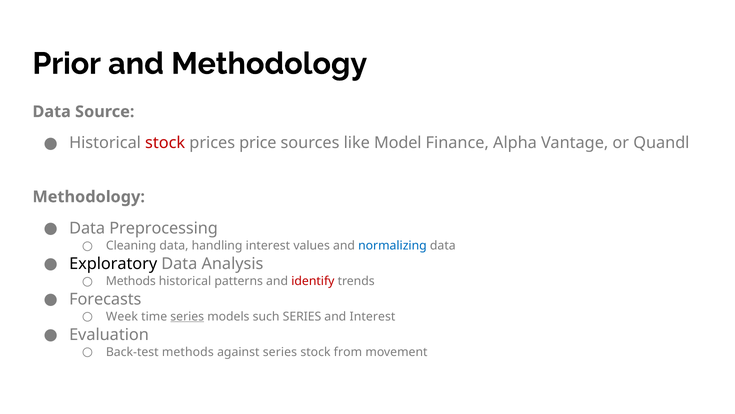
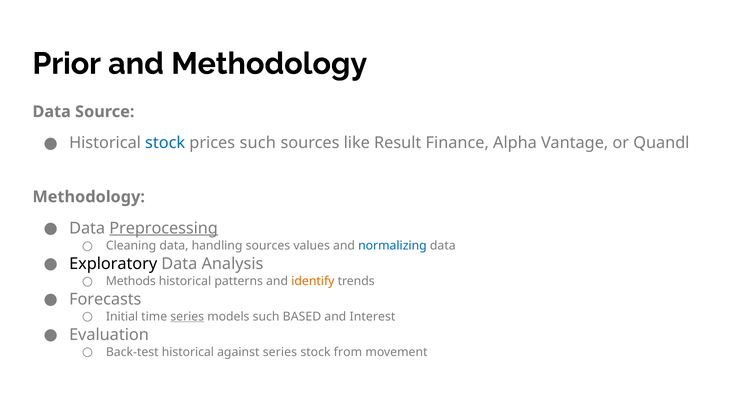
stock colour: red -> blue (165, 143)
prices price: price -> such (258, 143)
Model: Model -> Result (398, 143)
Preprocessing underline: none -> present (164, 228)
handling interest: interest -> sources (268, 245)
identify colour: red -> orange (313, 281)
Week: Week -> Initial (122, 316)
such SERIES: SERIES -> BASED (302, 316)
Back-test methods: methods -> historical (188, 352)
